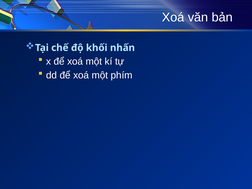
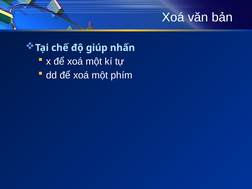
khối: khối -> giúp (97, 48)
